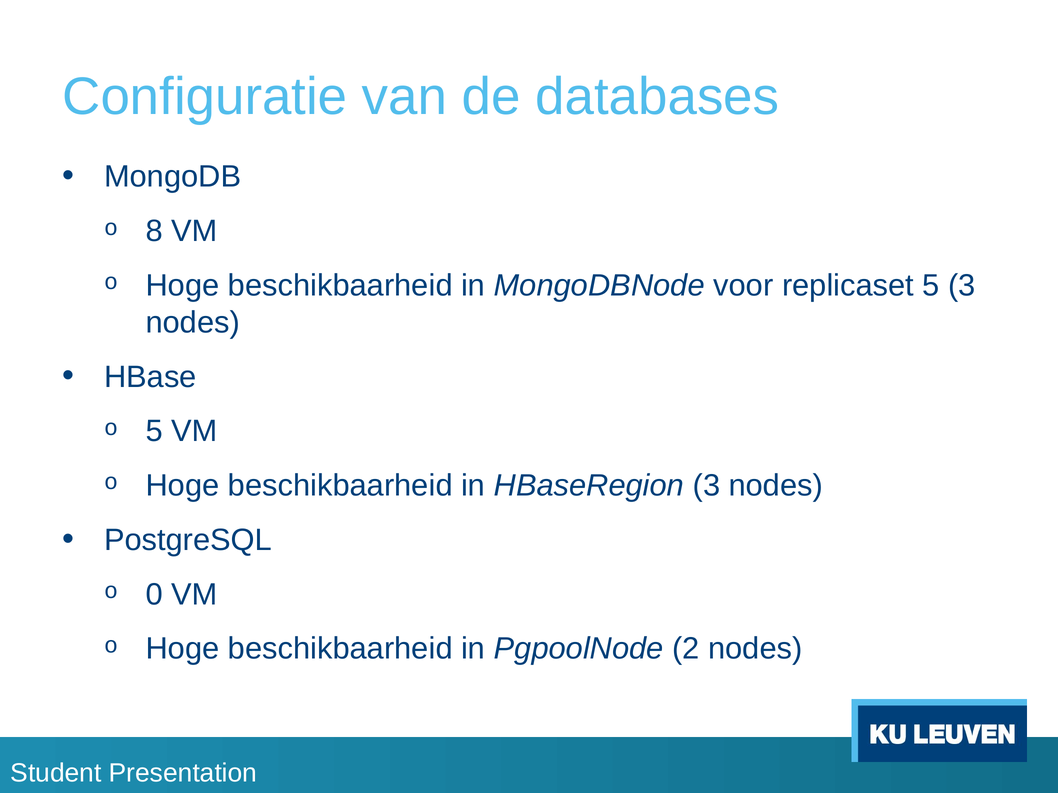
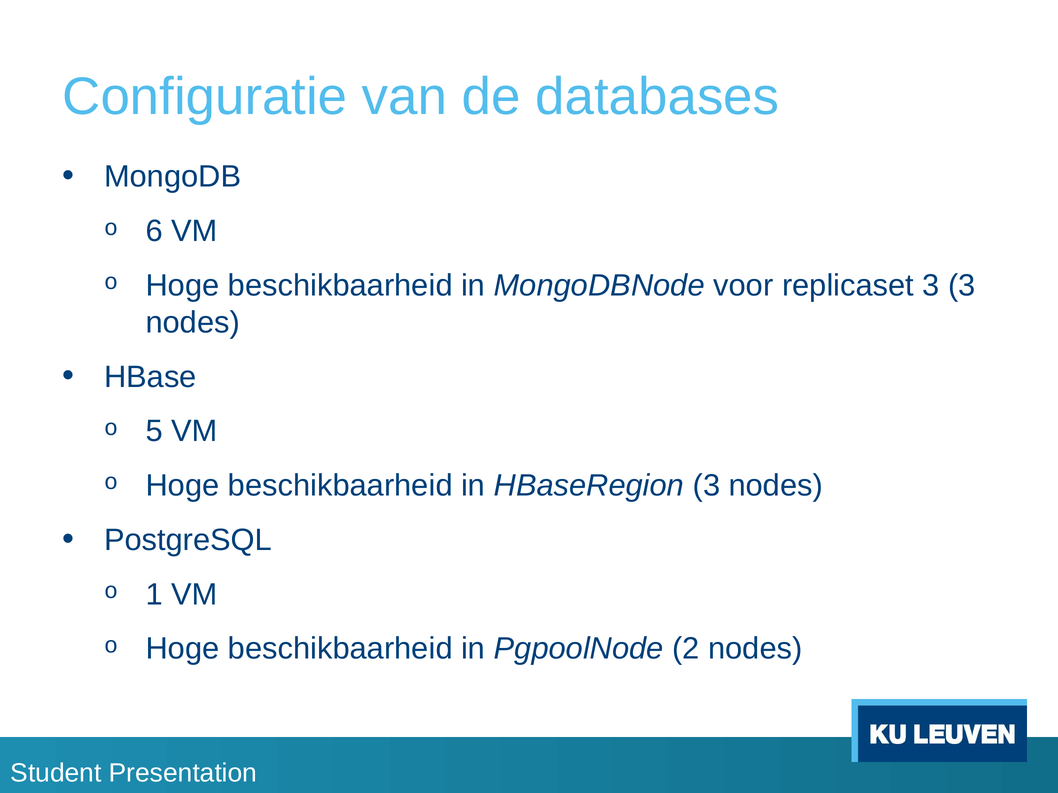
8: 8 -> 6 (154, 231)
replicaset 5: 5 -> 3 (931, 286)
0: 0 -> 1 (154, 595)
